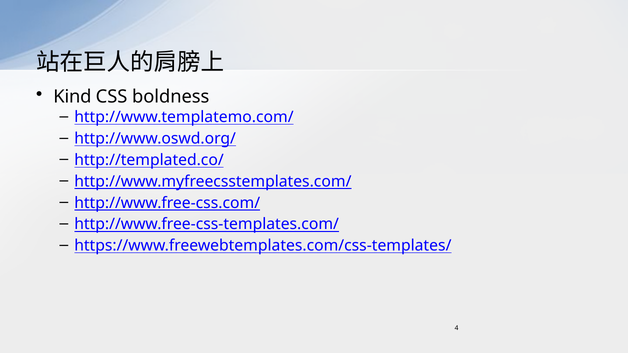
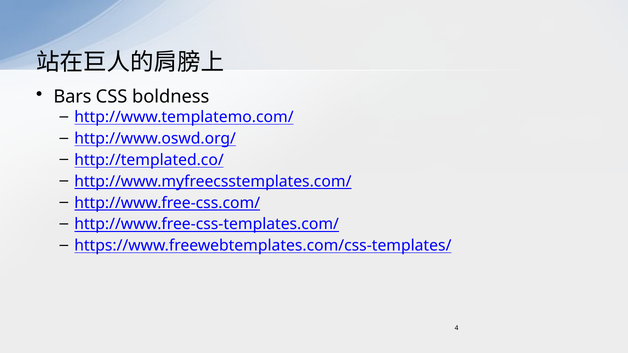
Kind: Kind -> Bars (72, 97)
